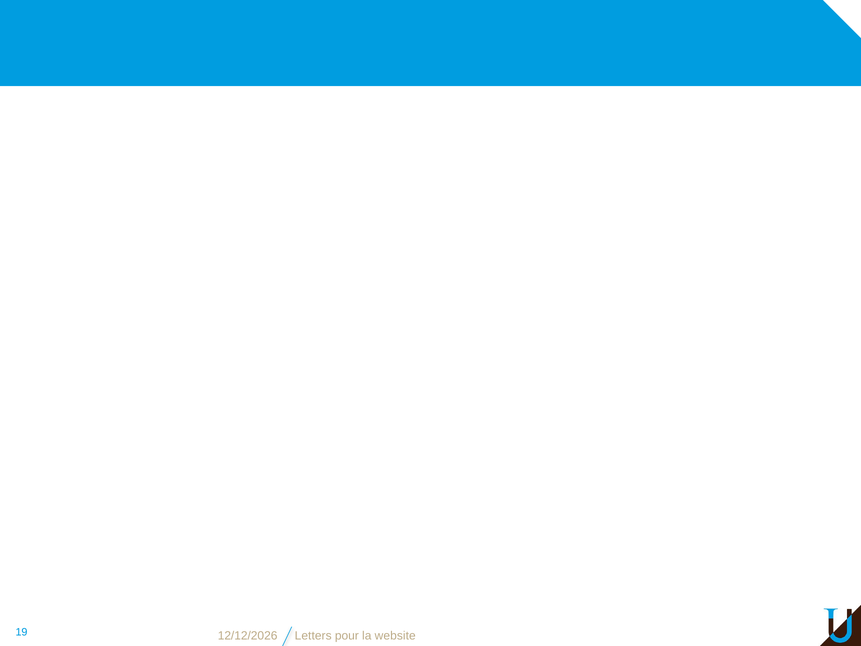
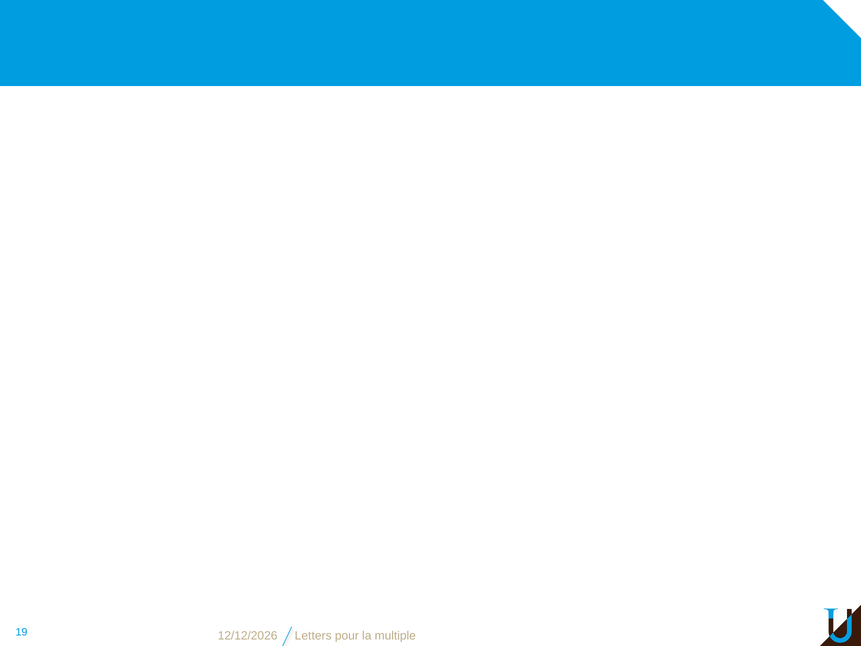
website: website -> multiple (395, 635)
